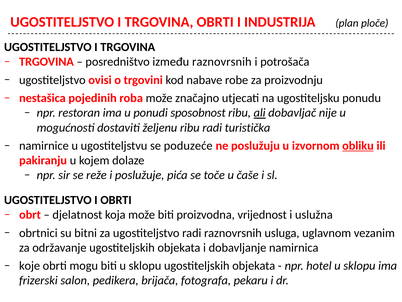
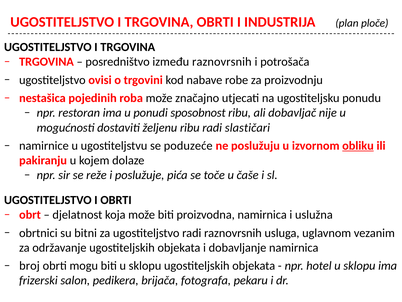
ali underline: present -> none (260, 113)
turistička: turistička -> slastičari (247, 127)
proizvodna vrijednost: vrijednost -> namirnica (262, 214)
koje: koje -> broj (29, 265)
